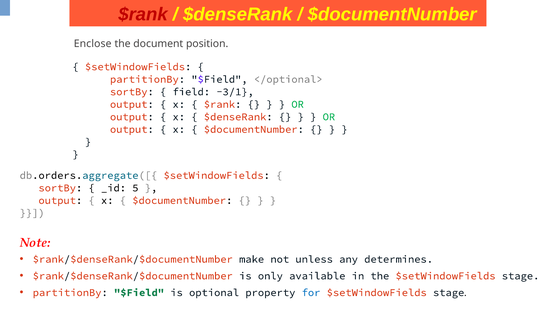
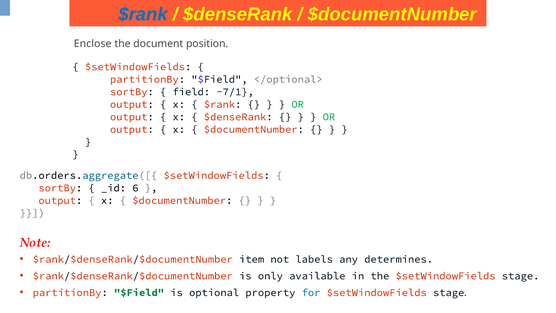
$rank colour: red -> blue (143, 14)
-3/1: -3/1 -> -7/1 (235, 92)
5: 5 -> 6 (135, 188)
make: make -> item (252, 259)
unless: unless -> labels (314, 259)
